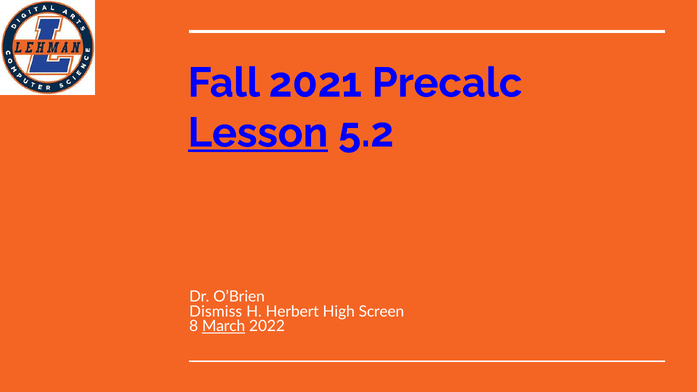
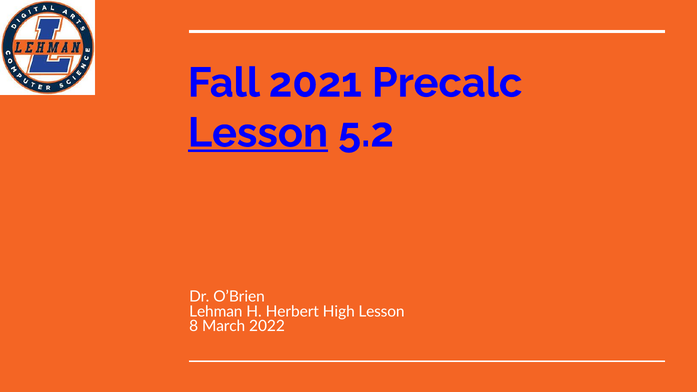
Dismiss: Dismiss -> Lehman (216, 312)
High Screen: Screen -> Lesson (381, 312)
March underline: present -> none (224, 326)
